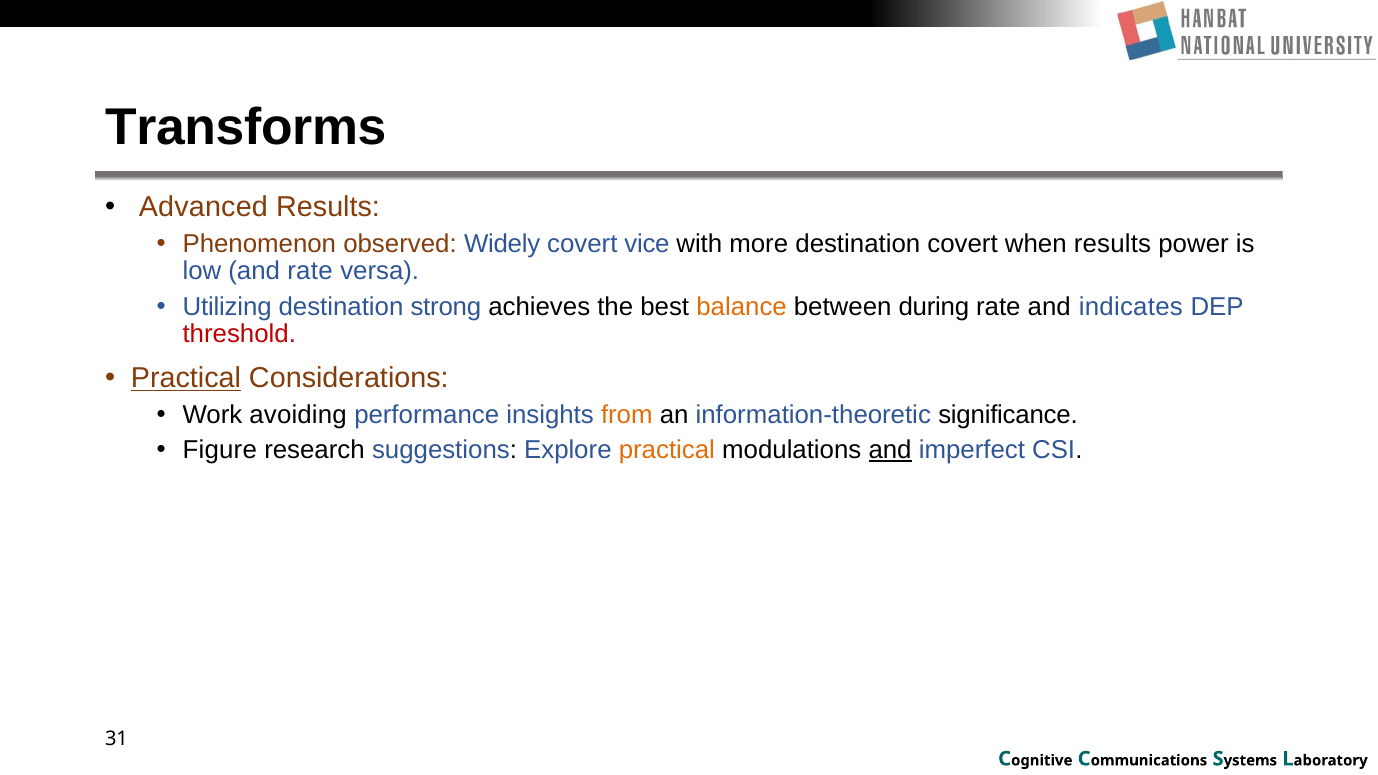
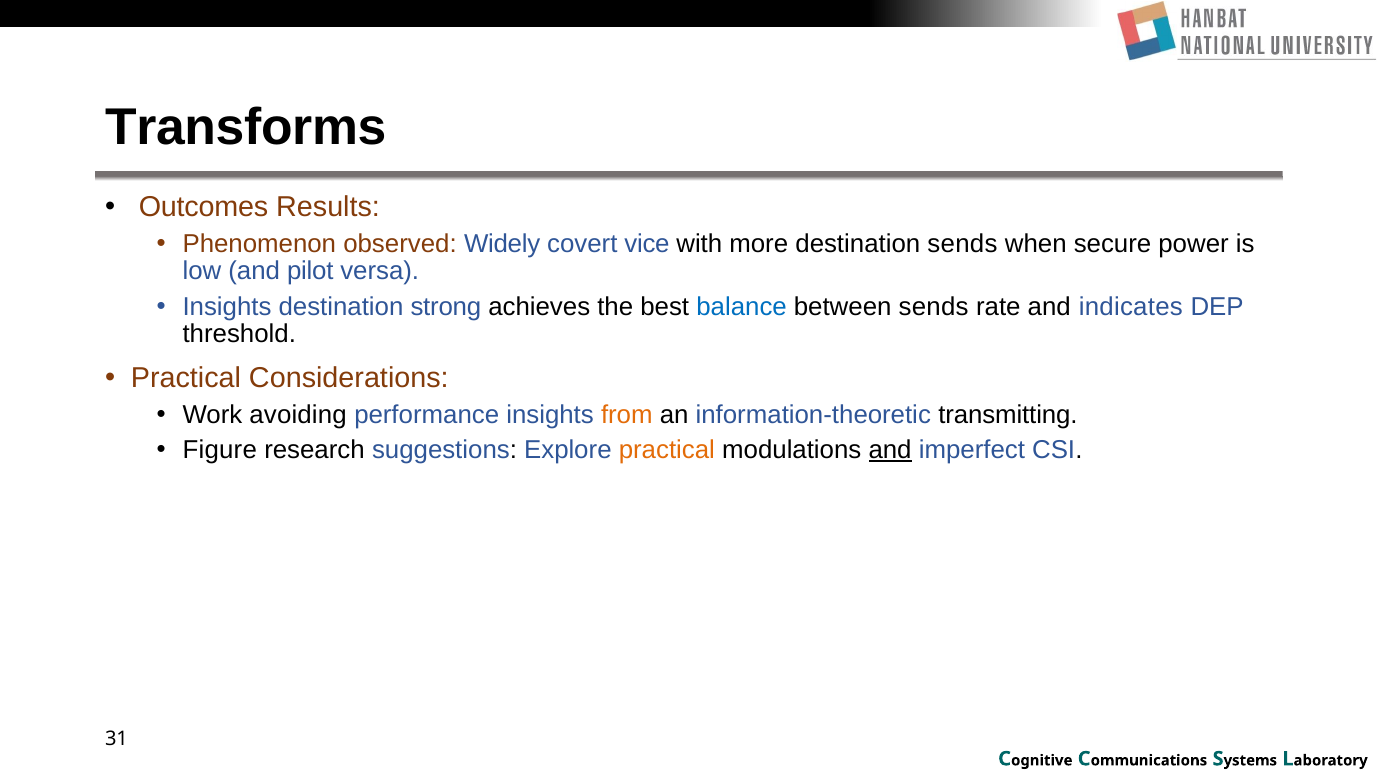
Advanced: Advanced -> Outcomes (204, 207)
destination covert: covert -> sends (962, 244)
when results: results -> secure (1113, 244)
and rate: rate -> pilot (310, 271)
Utilizing: Utilizing -> Insights (227, 307)
balance colour: orange -> blue (742, 307)
between during: during -> sends (934, 307)
threshold colour: red -> black (239, 334)
Practical underline: present -> none (186, 378)
significance: significance -> transmitting (1008, 415)
